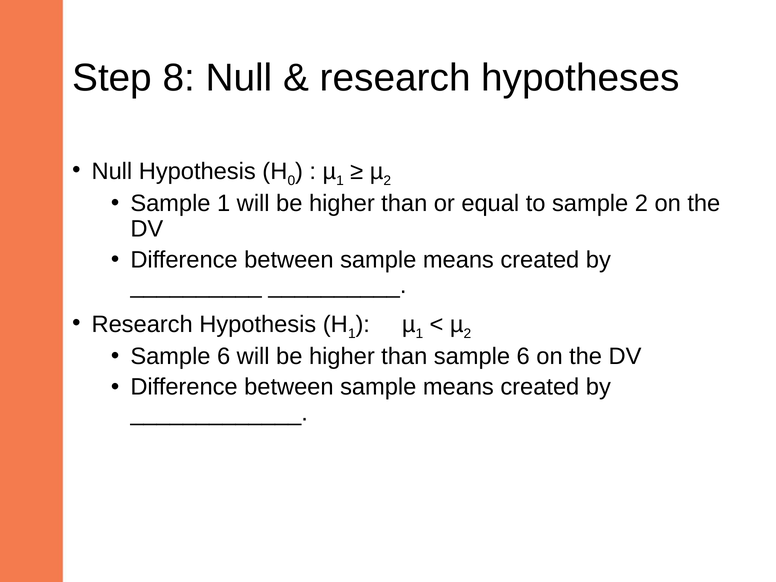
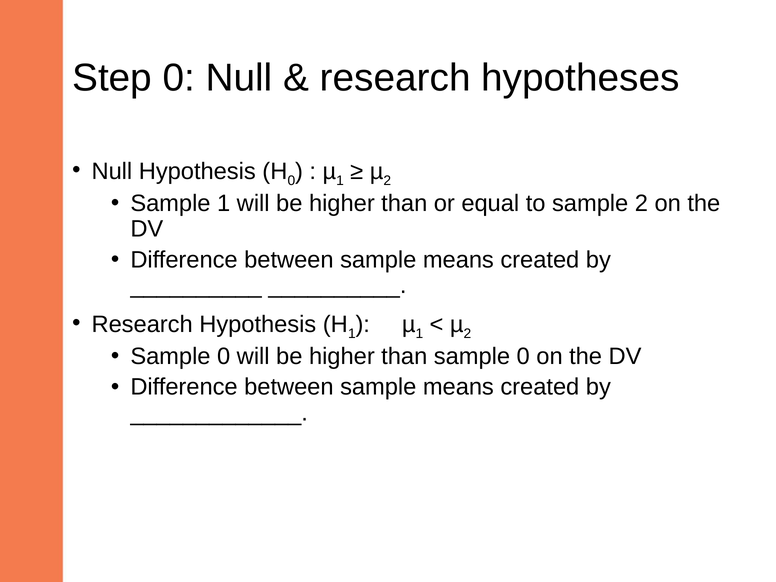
Step 8: 8 -> 0 (179, 78)
6: 6 -> 0 (224, 356)
than sample 6: 6 -> 0 (523, 356)
